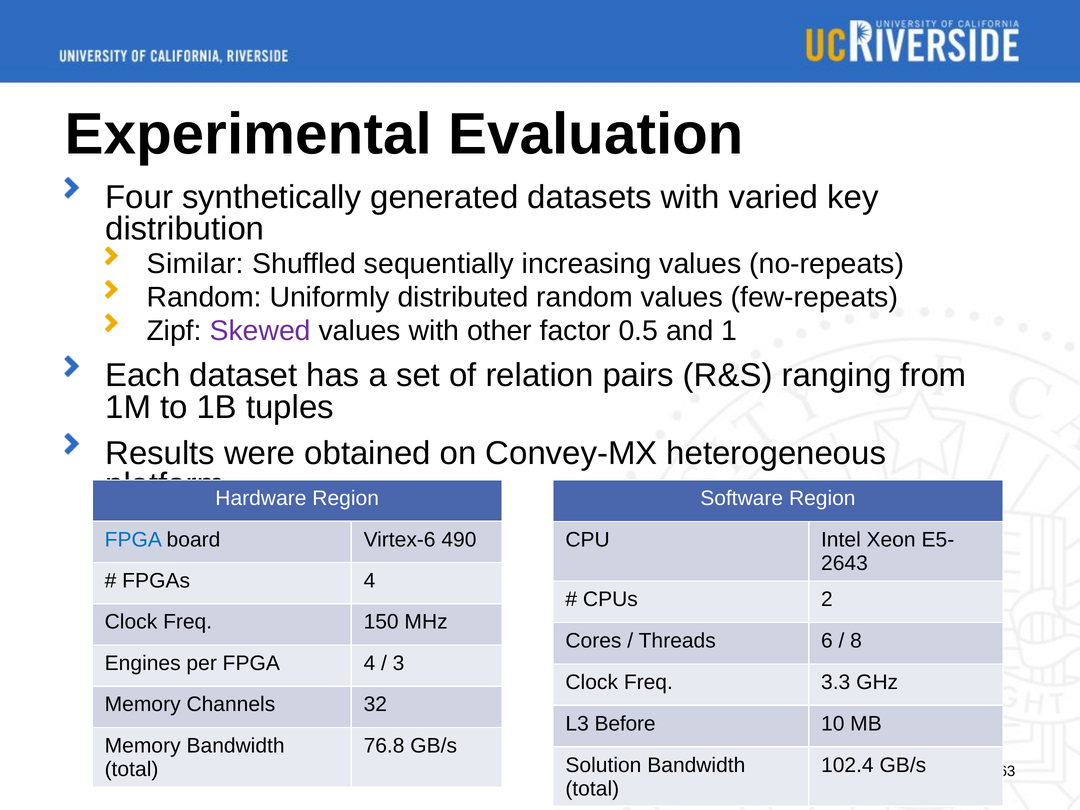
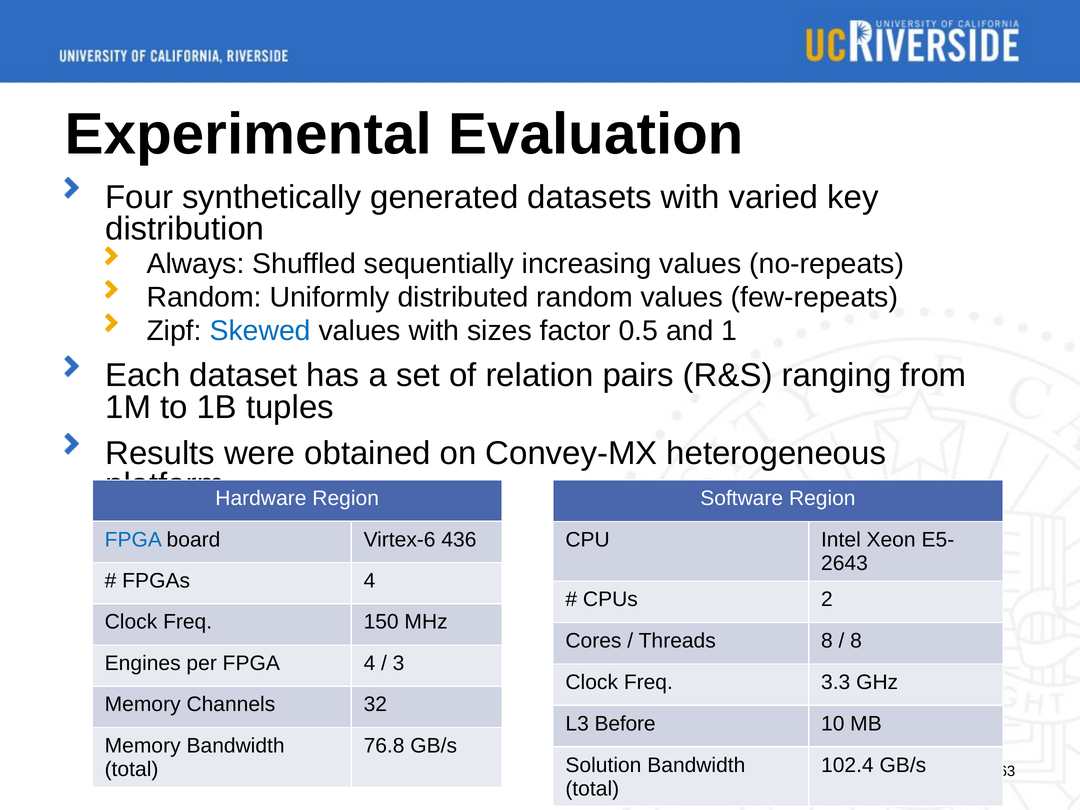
Similar: Similar -> Always (196, 264)
Skewed colour: purple -> blue (260, 331)
other: other -> sizes (499, 331)
490: 490 -> 436 (459, 540)
Threads 6: 6 -> 8 (827, 641)
